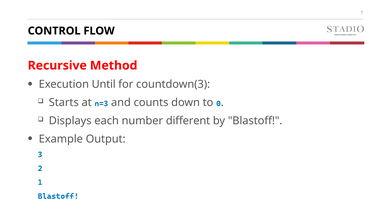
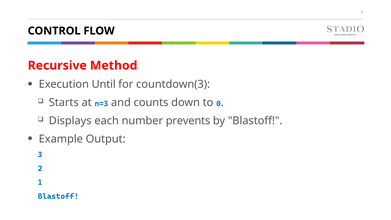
different: different -> prevents (188, 121)
